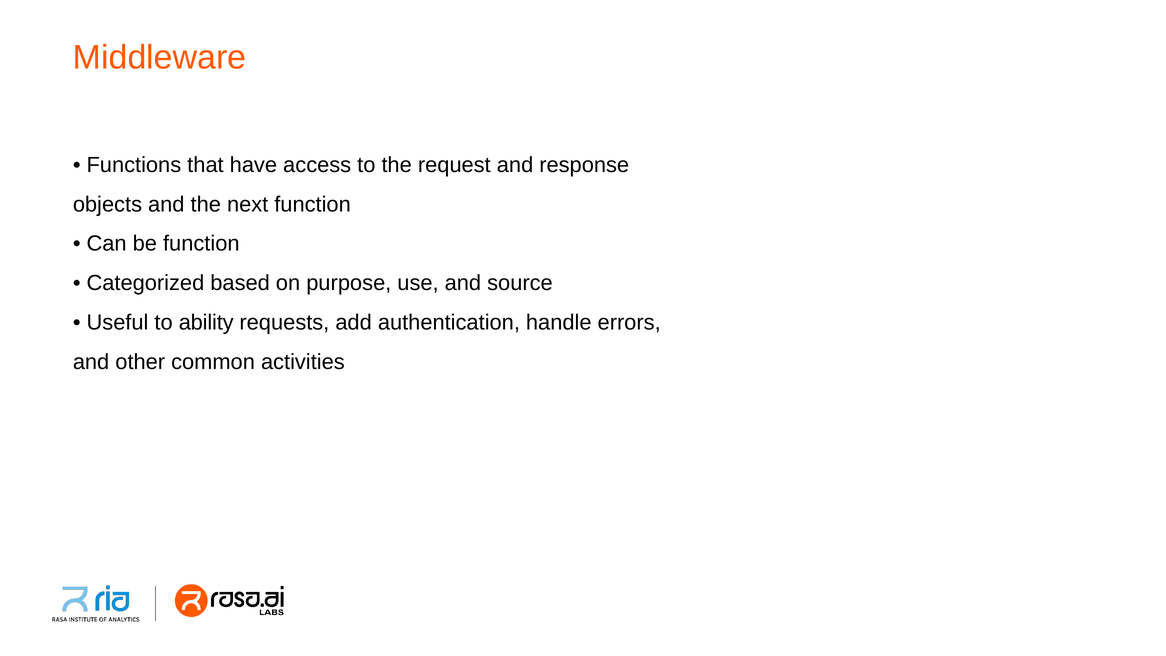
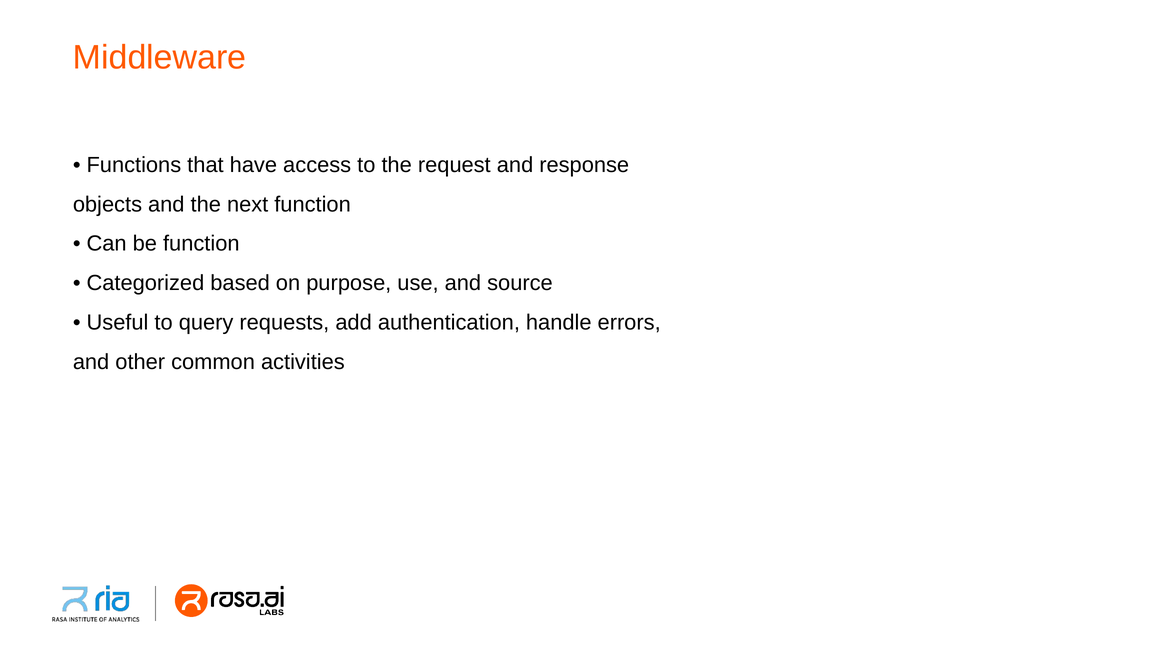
ability: ability -> query (206, 322)
